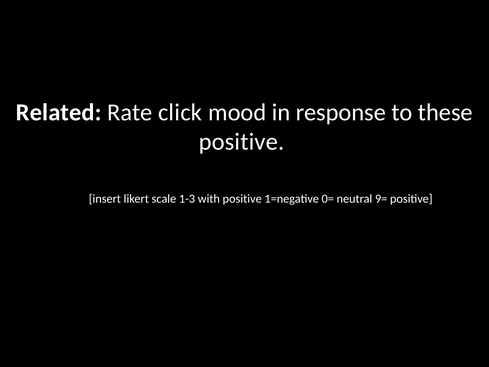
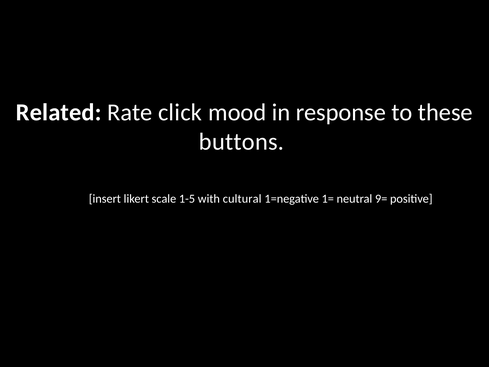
positive: positive -> buttons (242, 142)
1-3: 1-3 -> 1-5 (187, 199)
with positive: positive -> cultural (242, 199)
0=: 0= -> 1= (328, 199)
